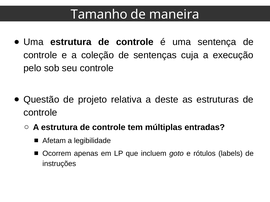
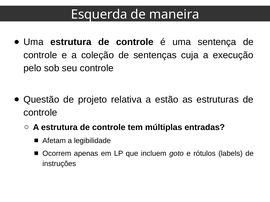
Tamanho: Tamanho -> Esquerda (99, 15)
deste: deste -> estão (167, 100)
